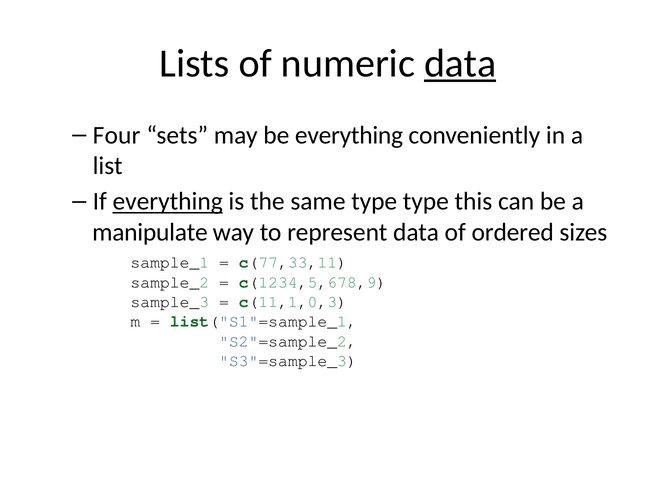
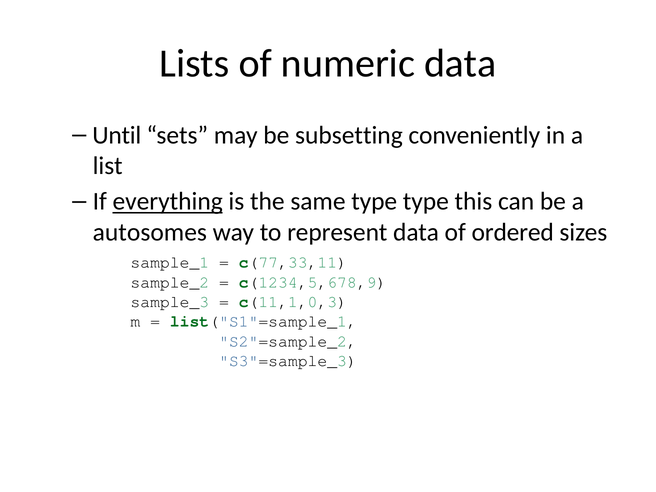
data underline: present -> none (460, 64)
Four: Four -> Until (117, 135)
be everything: everything -> subsetting (349, 135)
manipulate: manipulate -> autosomes (150, 232)
